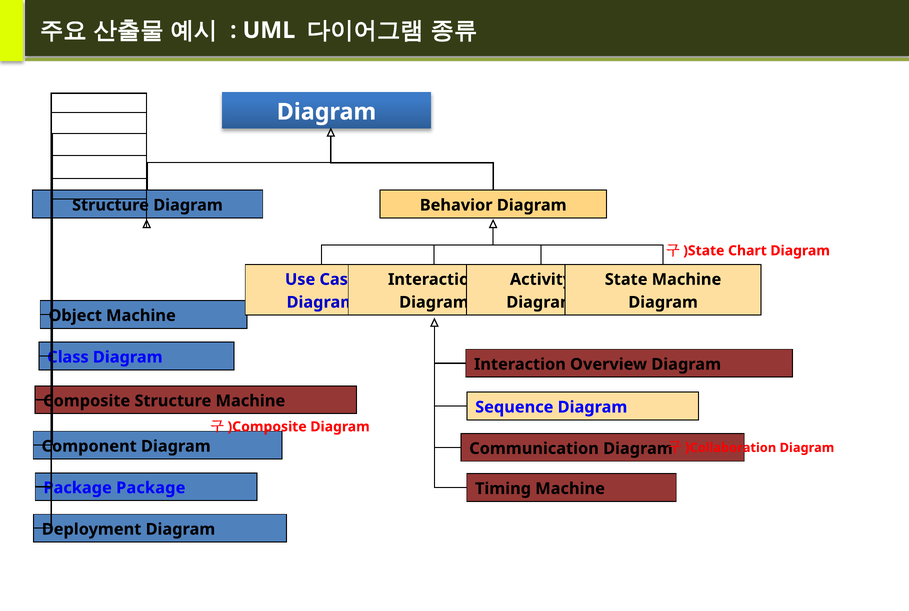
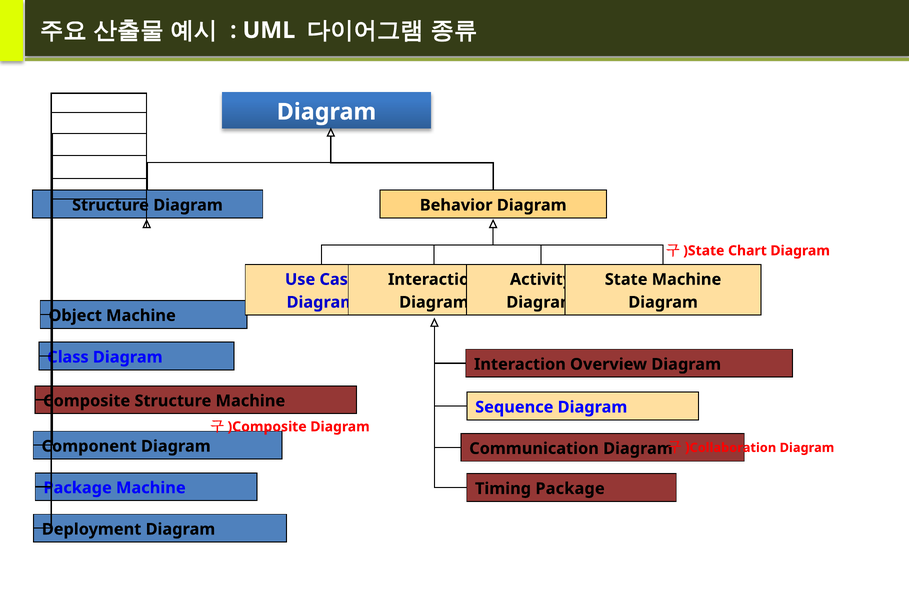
Package Package: Package -> Machine (151, 488)
Timing Machine: Machine -> Package (570, 489)
